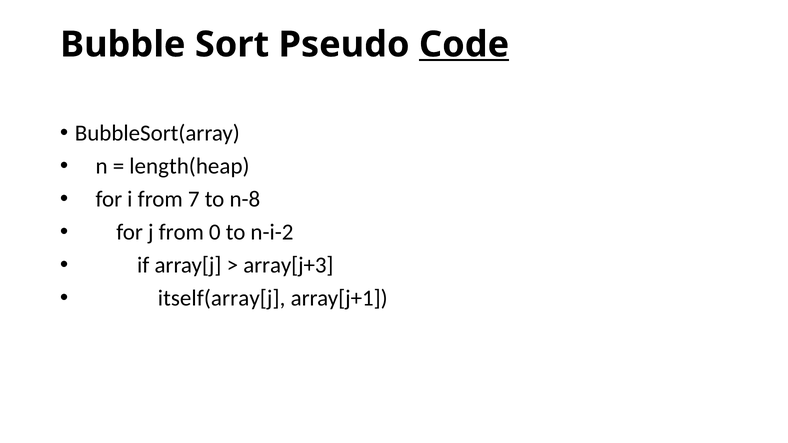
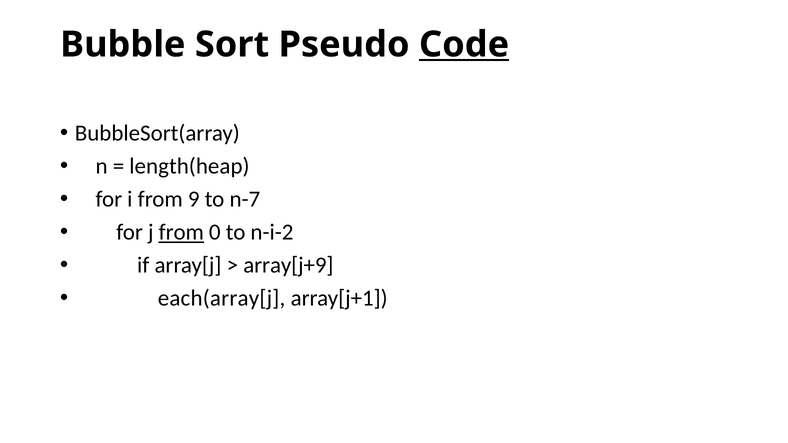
7: 7 -> 9 (194, 199)
n-8: n-8 -> n-7 (245, 199)
from underline: none -> present (181, 232)
array[j+3: array[j+3 -> array[j+9 (288, 265)
itself(array[j: itself(array[j -> each(array[j (222, 298)
